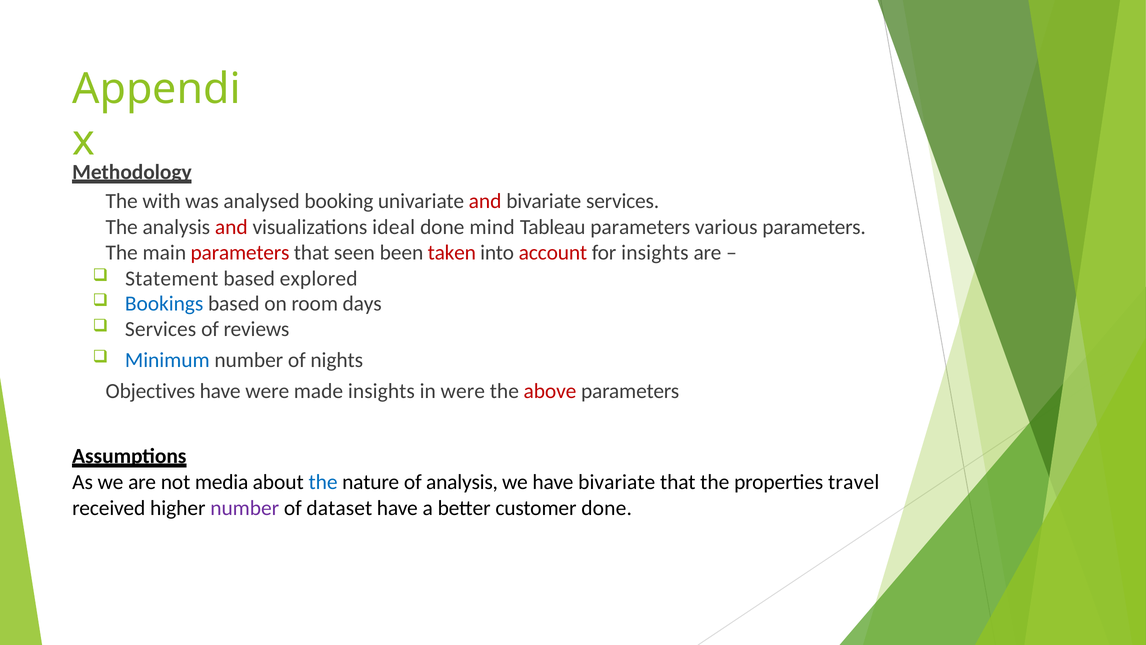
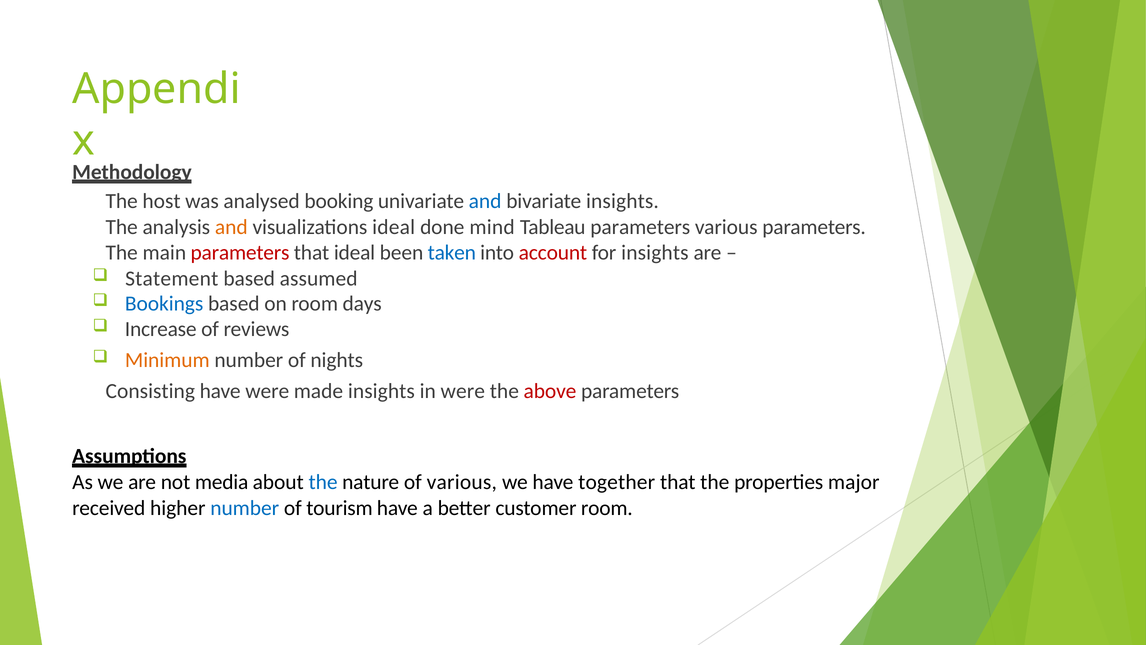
with: with -> host (162, 201)
and colour: red -> blue (485, 201)
bivariate services: services -> insights (622, 201)
and colour: red -> orange (231, 227)
that seen: seen -> ideal (355, 253)
taken colour: red -> blue (452, 253)
explored: explored -> assumed (319, 279)
Services: Services -> Increase (161, 329)
Minimum colour: blue -> orange (167, 360)
Objectives: Objectives -> Consisting (150, 391)
of analysis: analysis -> various (462, 482)
have bivariate: bivariate -> together (617, 482)
travel: travel -> major (854, 482)
number colour: purple -> blue (245, 508)
dataset: dataset -> tourism (339, 508)
customer done: done -> room (607, 508)
